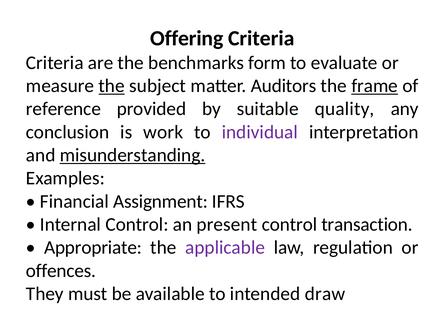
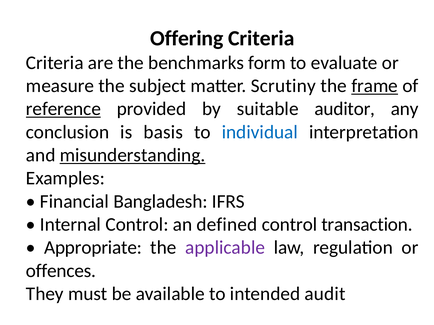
the underline: present -> none (112, 86)
Auditors: Auditors -> Scrutiny (283, 86)
reference underline: none -> present (63, 109)
quality: quality -> auditor (345, 109)
work: work -> basis (163, 132)
individual colour: purple -> blue (260, 132)
Assignment: Assignment -> Bangladesh (160, 202)
present: present -> defined (227, 225)
draw: draw -> audit (325, 294)
